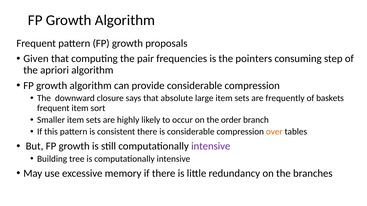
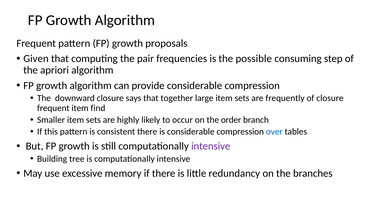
pointers: pointers -> possible (254, 59)
absolute: absolute -> together (177, 98)
of baskets: baskets -> closure (330, 98)
sort: sort -> find (98, 108)
over colour: orange -> blue (274, 132)
